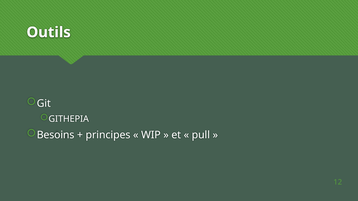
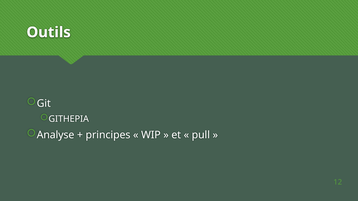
Besoins: Besoins -> Analyse (56, 135)
